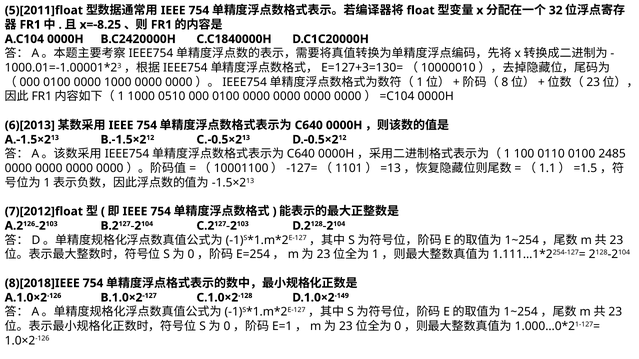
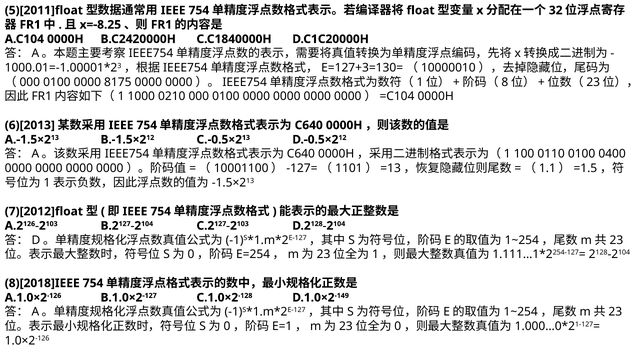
0000 1000: 1000 -> 8175 (118, 82)
0510: 0510 -> 0210 (172, 97)
2485: 2485 -> 0400 (612, 154)
